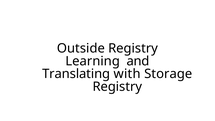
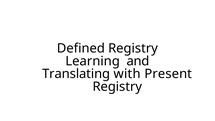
Outside: Outside -> Defined (81, 48)
Storage: Storage -> Present (168, 74)
